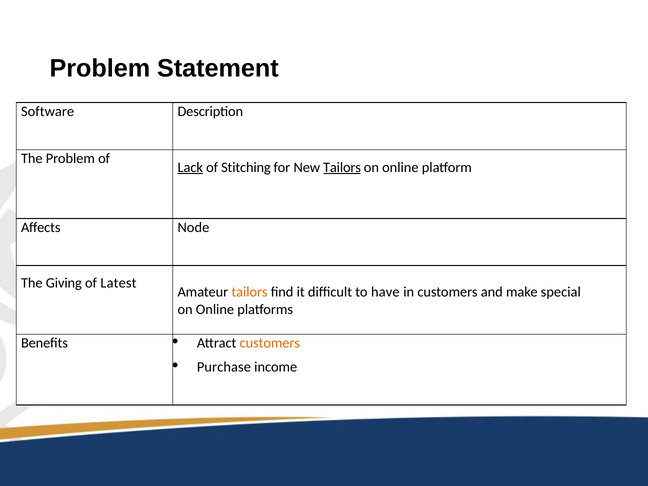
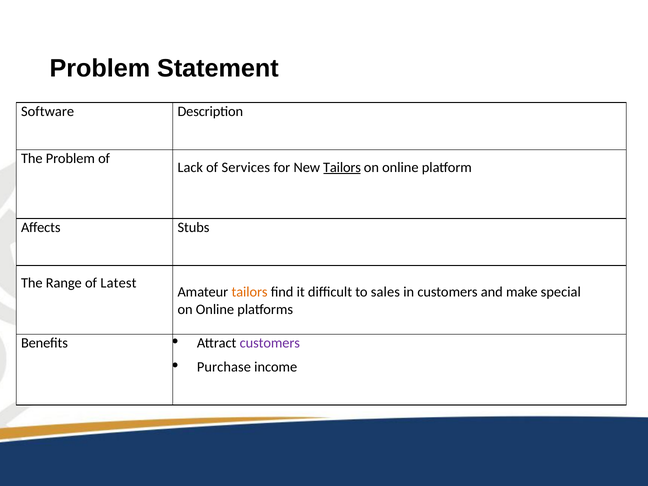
Lack underline: present -> none (190, 167)
Stitching: Stitching -> Services (246, 167)
Node: Node -> Stubs (193, 227)
Giving: Giving -> Range (64, 283)
have: have -> sales (385, 292)
customers colour: orange -> purple (270, 343)
